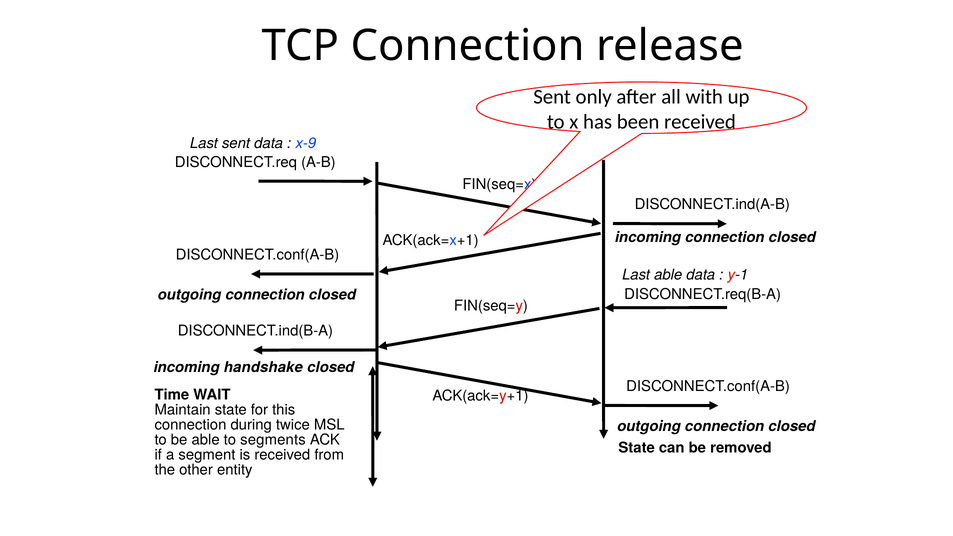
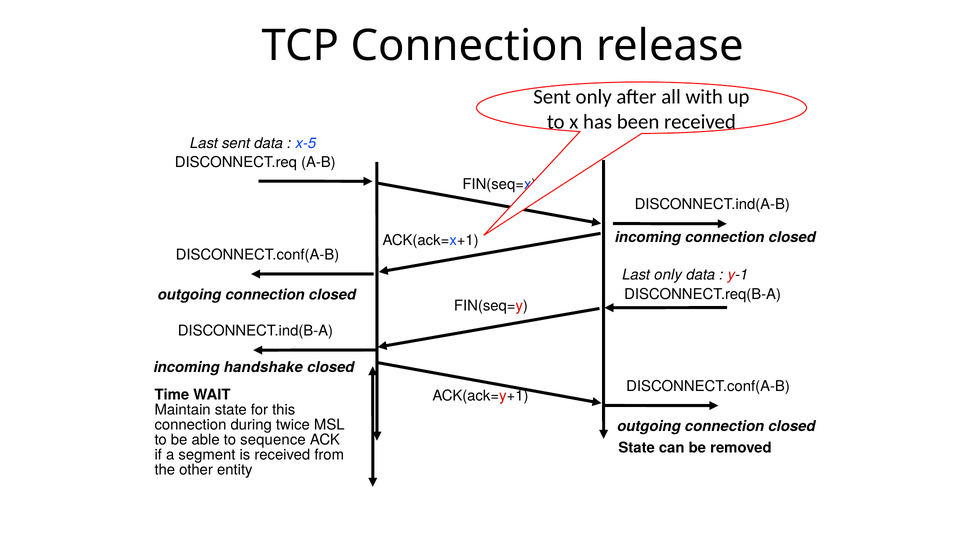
x-9: x-9 -> x-5 (306, 143)
Last able: able -> only (668, 275)
segments: segments -> sequence (273, 440)
